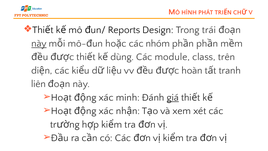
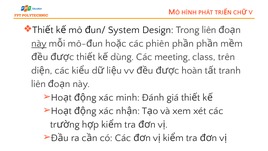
Reports: Reports -> System (124, 30)
Trong trái: trái -> liên (209, 30)
nhóm: nhóm -> phiên (158, 43)
module: module -> meeting (172, 57)
giá underline: present -> none (173, 97)
